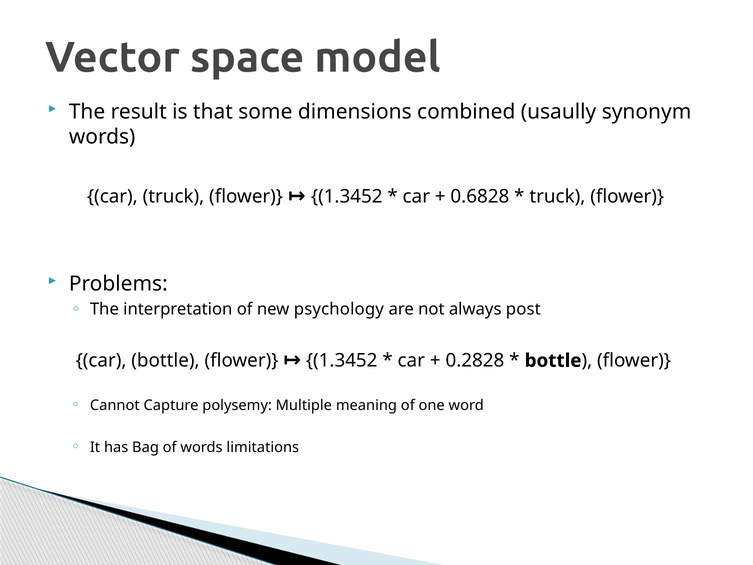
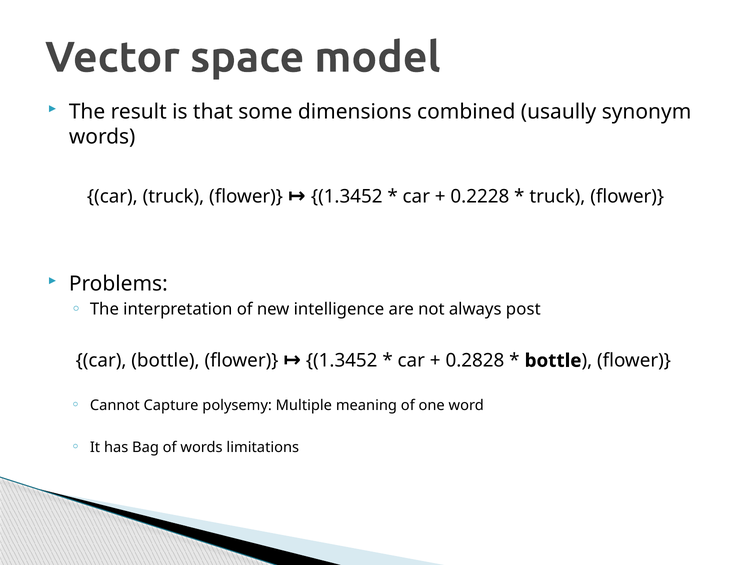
0.6828: 0.6828 -> 0.2228 (480, 196)
psychology: psychology -> intelligence (339, 309)
